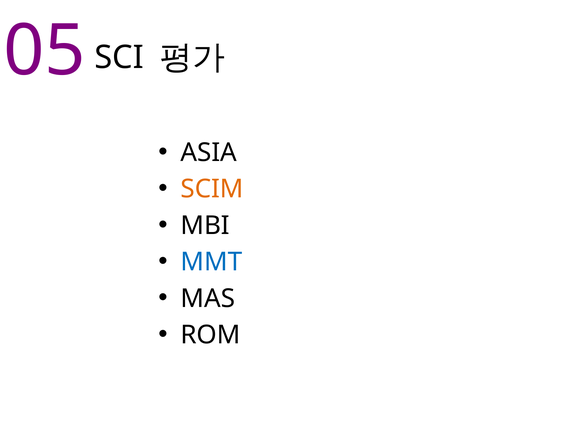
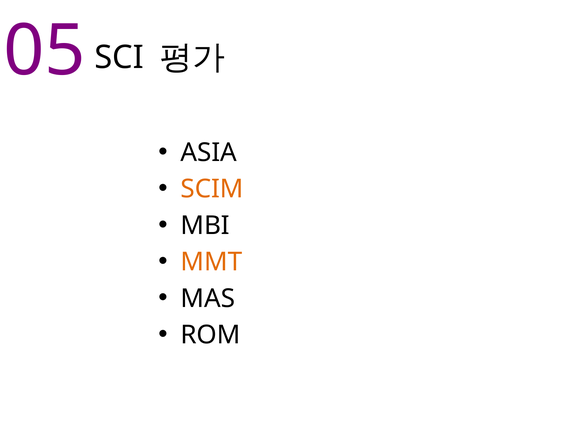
MMT colour: blue -> orange (211, 262)
